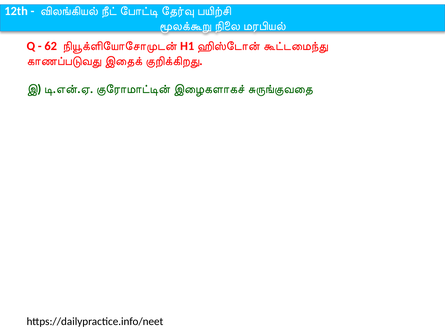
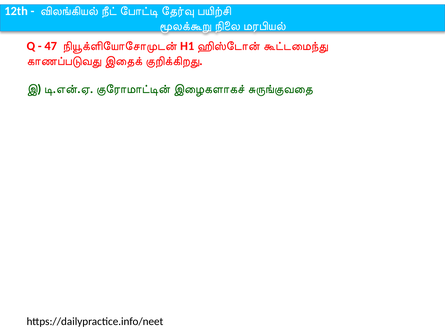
62: 62 -> 47 (51, 46)
